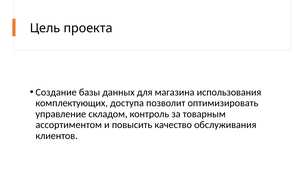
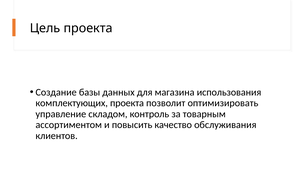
комплектующих доступа: доступа -> проекта (127, 103)
